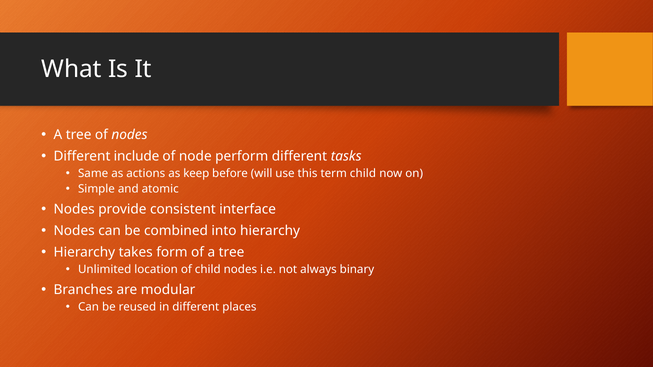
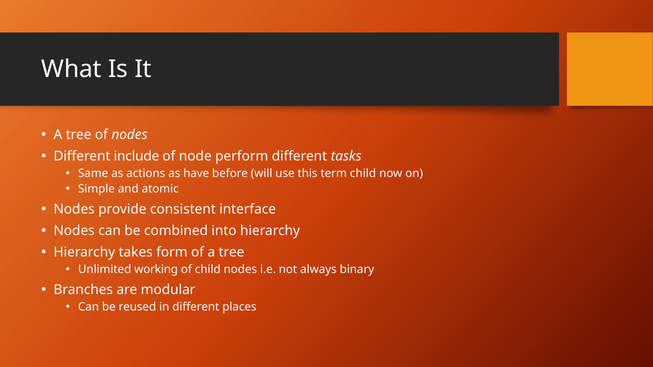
keep: keep -> have (196, 173)
location: location -> working (156, 270)
